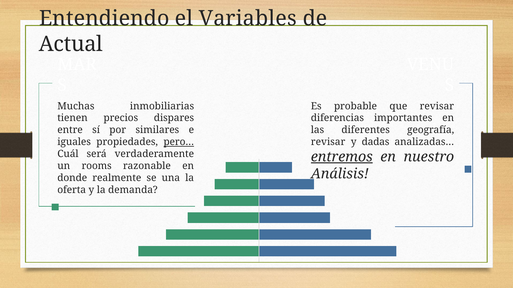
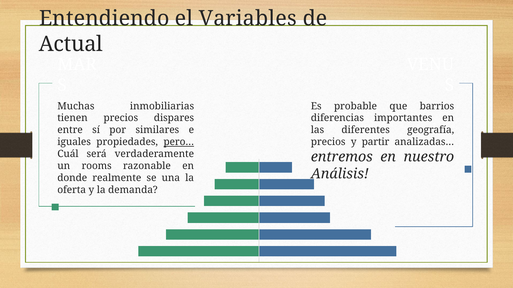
que revisar: revisar -> barrios (437, 106)
revisar: revisar -> precios (328, 142)
dadas: dadas -> partir (376, 142)
entremos underline: present -> none (342, 157)
